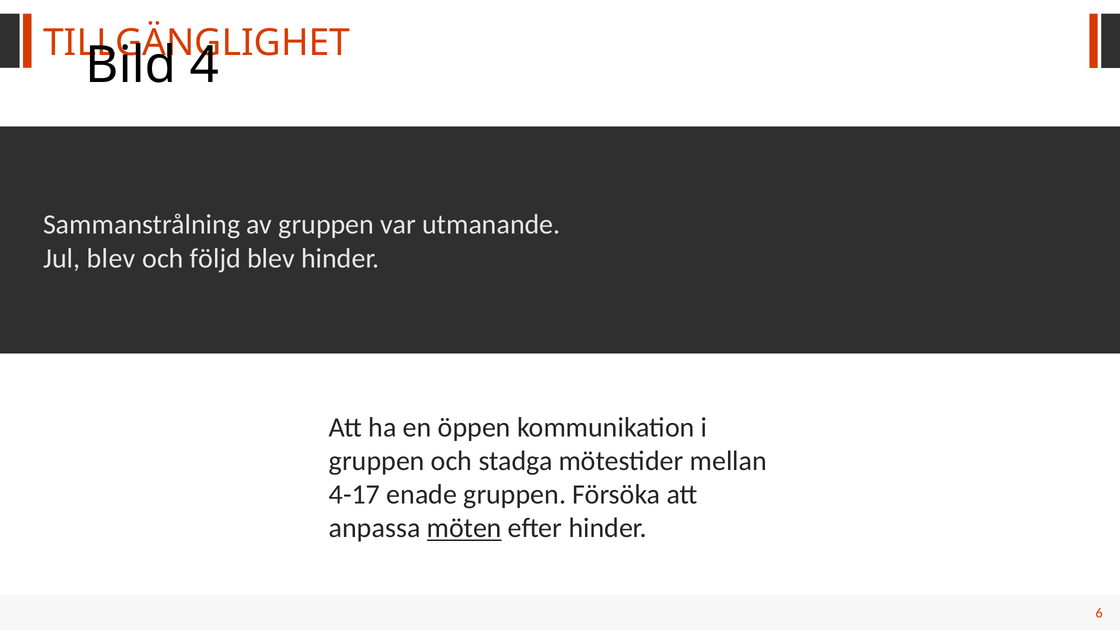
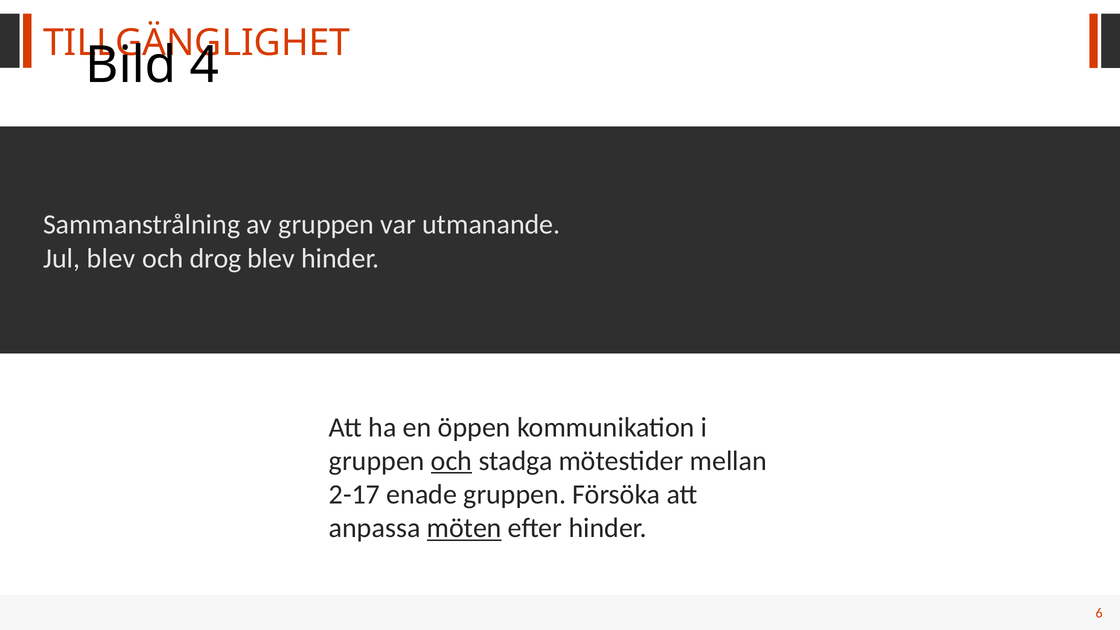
följd: följd -> drog (216, 258)
och underline: none -> present (452, 461)
4-17: 4-17 -> 2-17 (355, 494)
